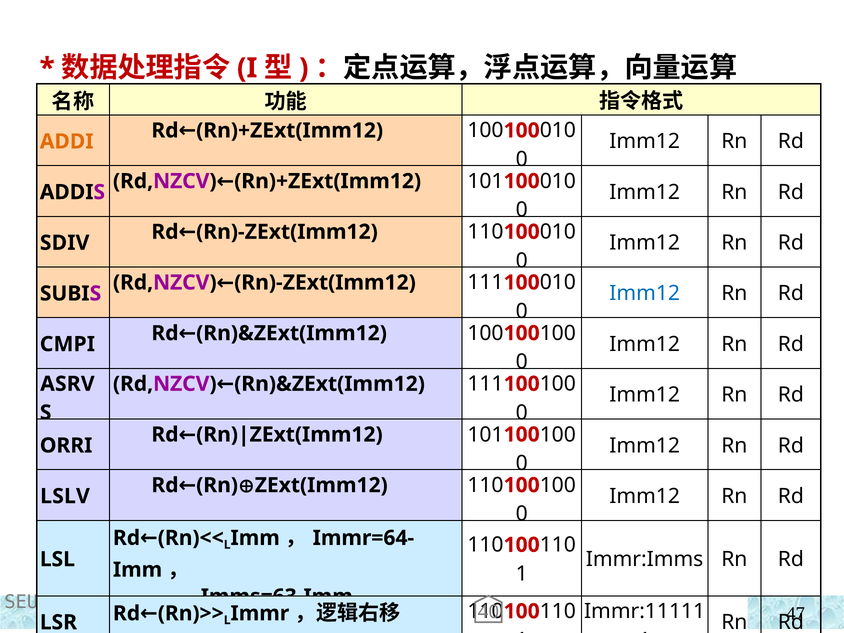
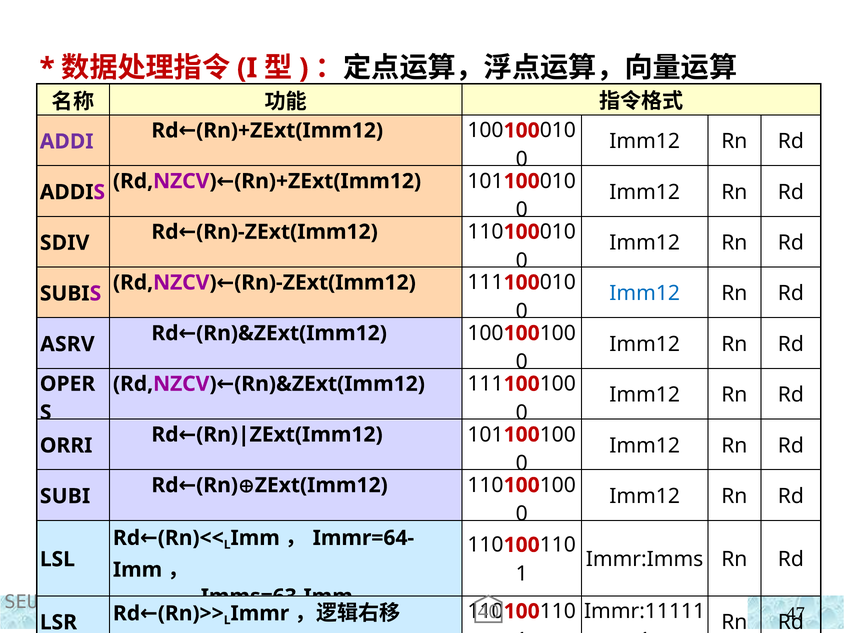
ADDI colour: orange -> purple (67, 142)
CMPI: CMPI -> ASRV (67, 344)
ASRV: ASRV -> OPER (68, 384)
LSLV: LSLV -> SUBI (65, 496)
